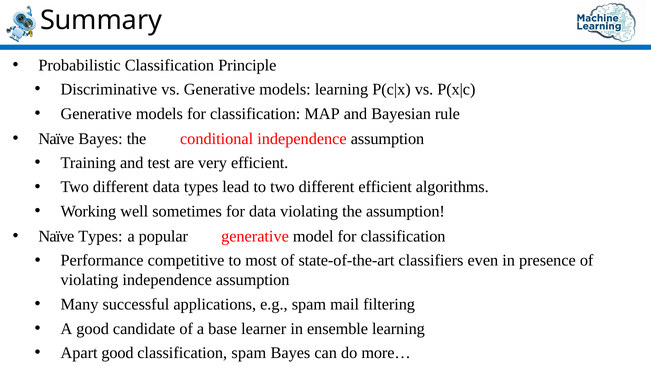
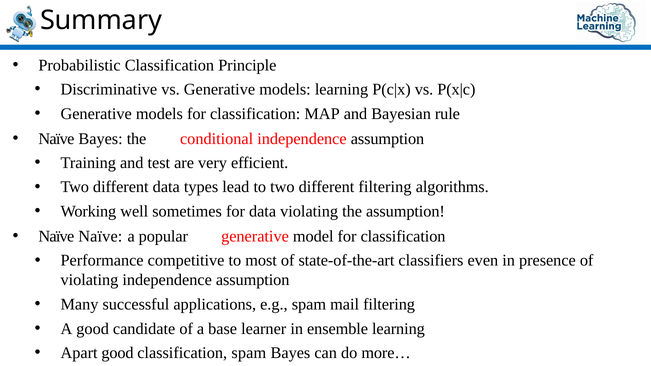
different efficient: efficient -> filtering (385, 187)
Naïve Types: Types -> Naïve (100, 237)
